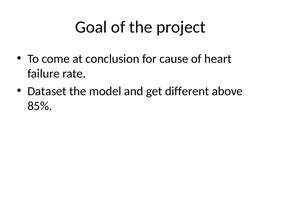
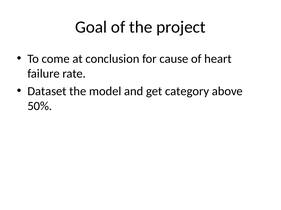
different: different -> category (187, 91)
85%: 85% -> 50% (40, 106)
